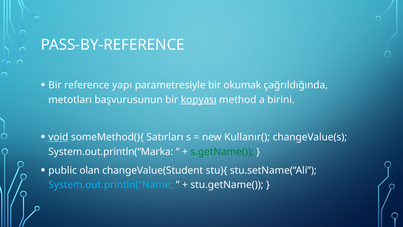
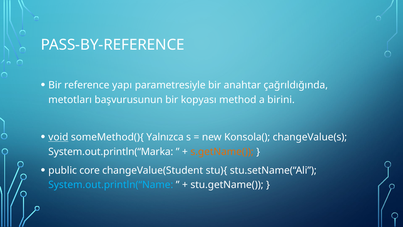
okumak: okumak -> anahtar (242, 85)
kopyası underline: present -> none (199, 100)
Satırları: Satırları -> Yalnızca (165, 137)
Kullanır(: Kullanır( -> Konsola( (247, 137)
s.getName( colour: green -> orange (222, 151)
olan: olan -> core (90, 170)
